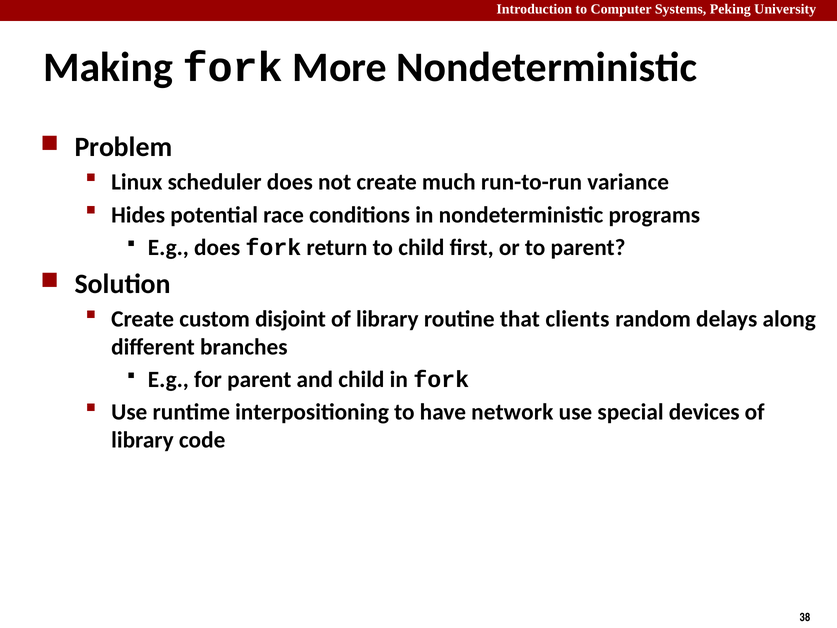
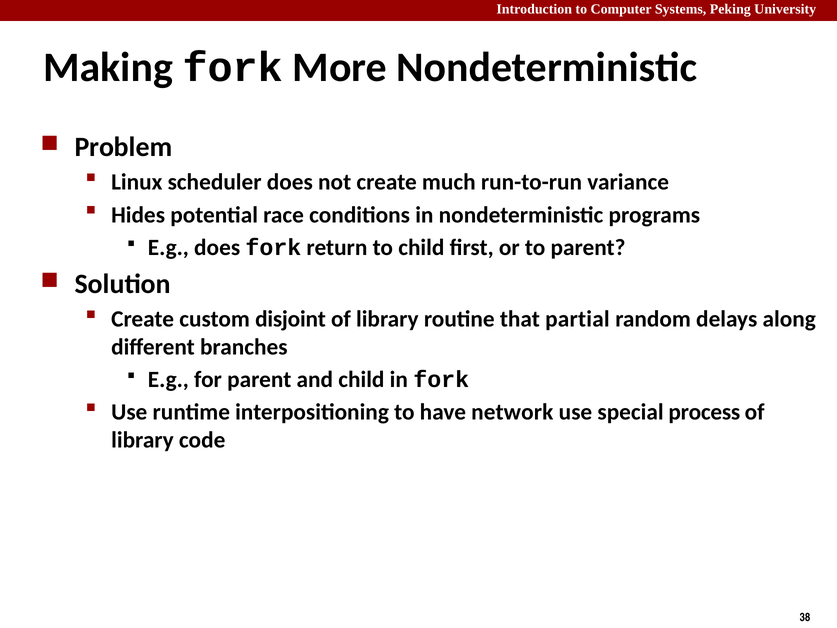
clients: clients -> partial (577, 319)
devices: devices -> process (704, 412)
